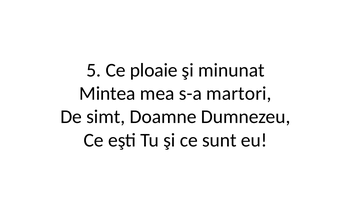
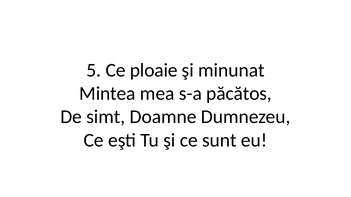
martori: martori -> păcătos (239, 94)
